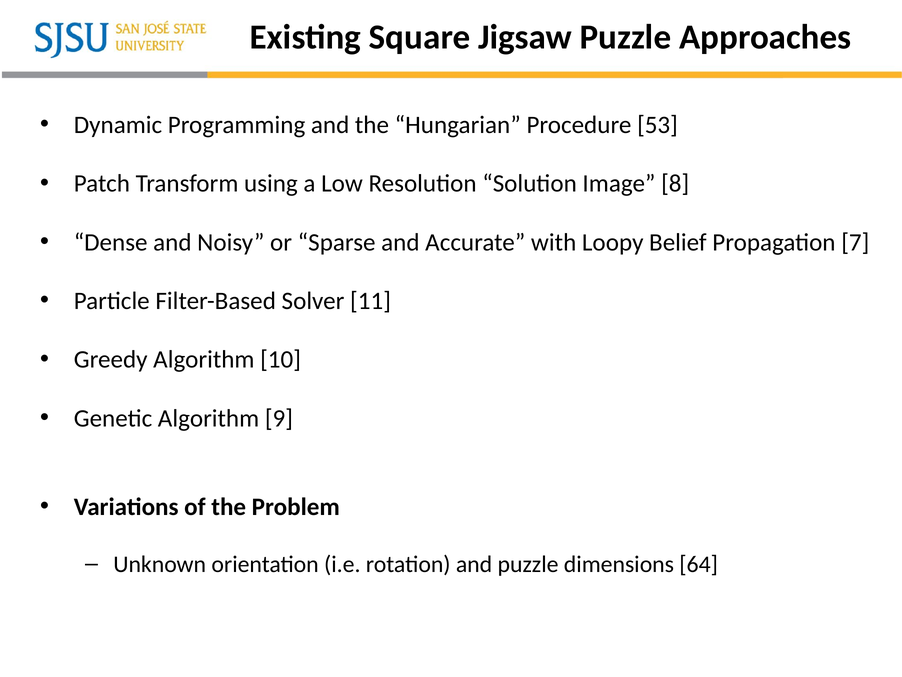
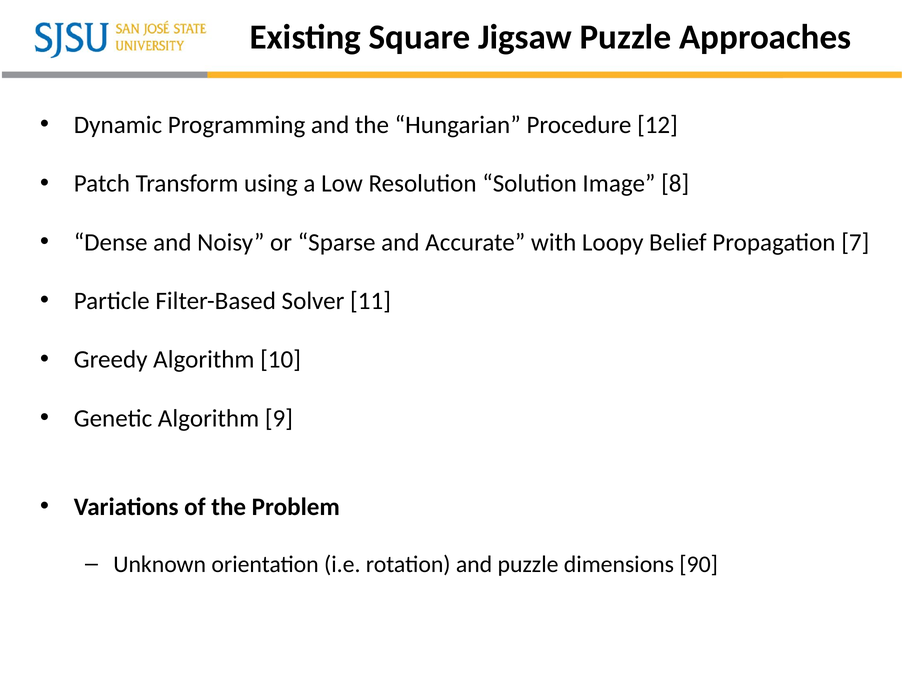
53: 53 -> 12 (657, 125)
64: 64 -> 90 (699, 564)
